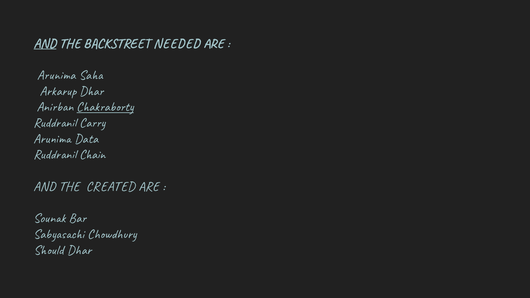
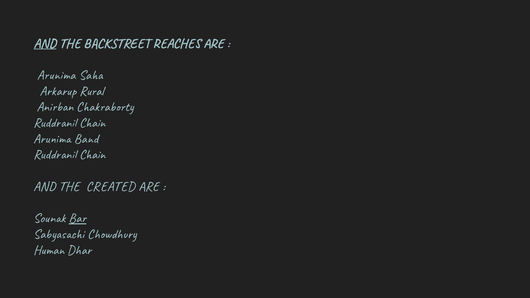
NEEDED: NEEDED -> REACHES (177, 43)
Arkarup Dhar: Dhar -> Rural (92, 91)
Chakraborty underline: present -> none (105, 107)
Carry: Carry -> Chain (92, 123)
Data: Data -> Band (86, 139)
Bar underline: none -> present (78, 218)
Should: Should -> Human (49, 250)
